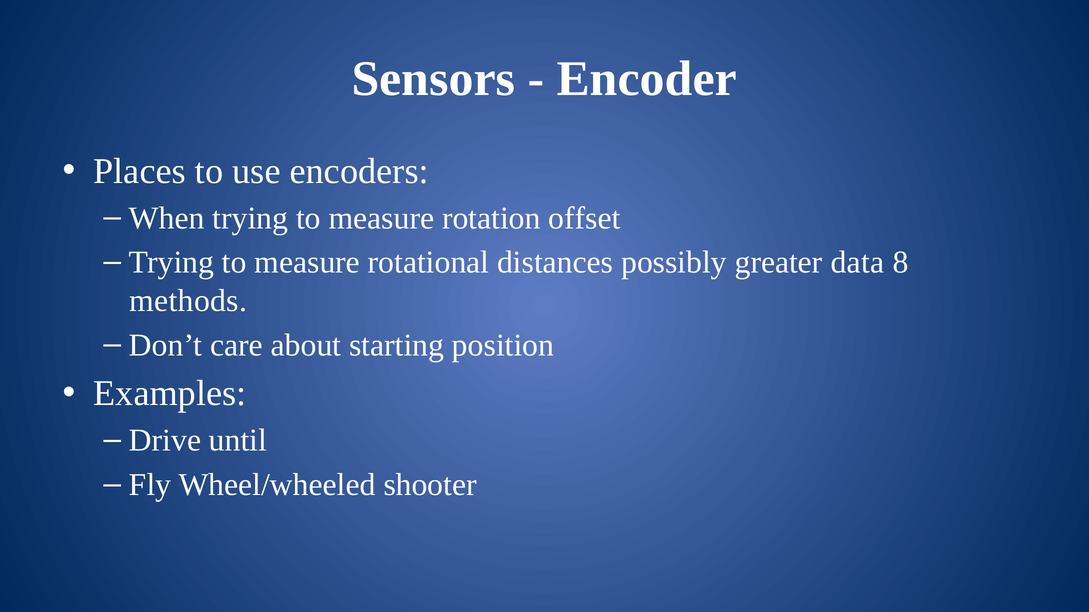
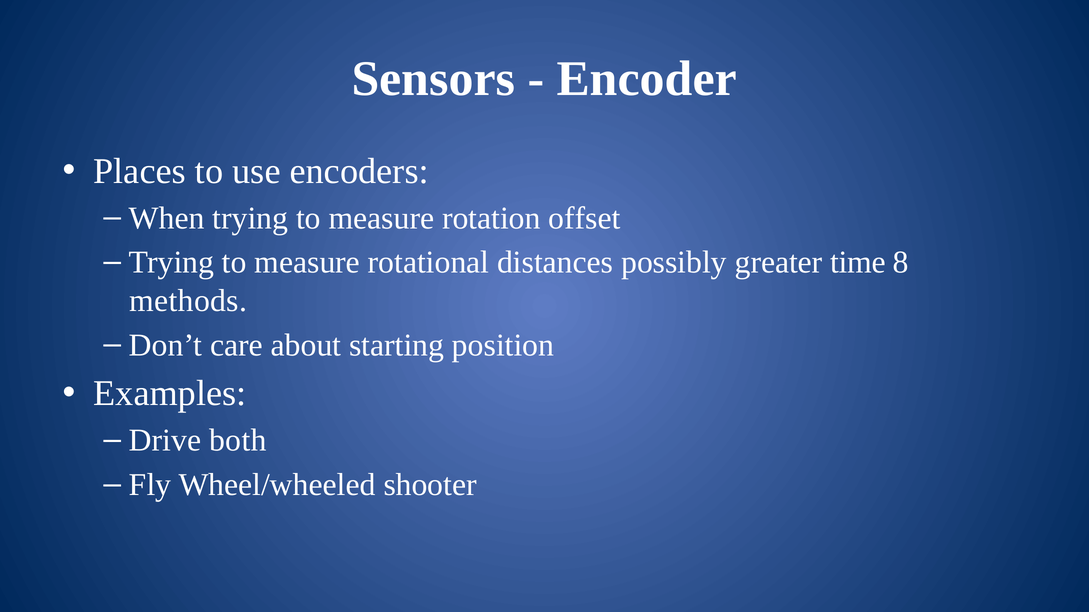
data: data -> time (858, 263)
until: until -> both (238, 441)
